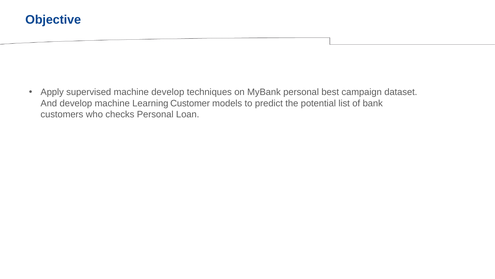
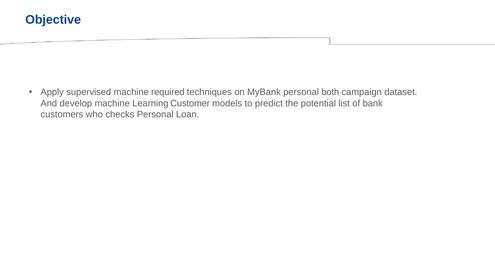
machine develop: develop -> required (168, 92)
best: best -> both (330, 92)
